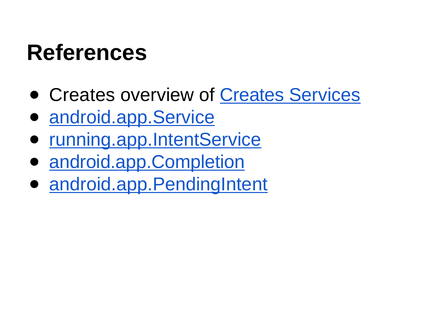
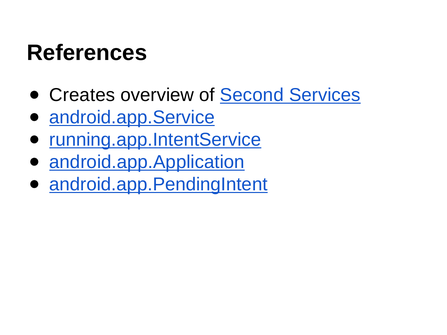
of Creates: Creates -> Second (252, 95)
android.app.Completion: android.app.Completion -> android.app.Application (147, 162)
